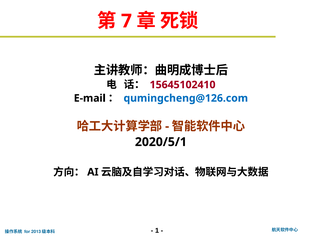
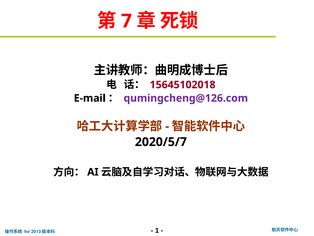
15645102410: 15645102410 -> 15645102018 (183, 85)
qumingcheng@126.com colour: blue -> purple (186, 98)
2020/5/1: 2020/5/1 -> 2020/5/7 (161, 142)
